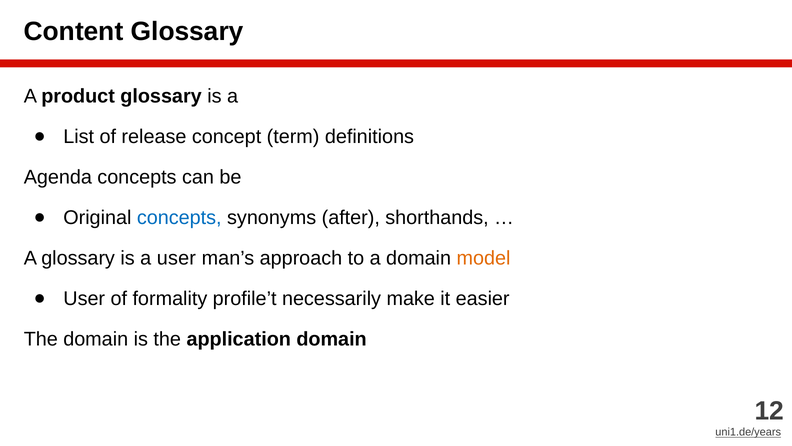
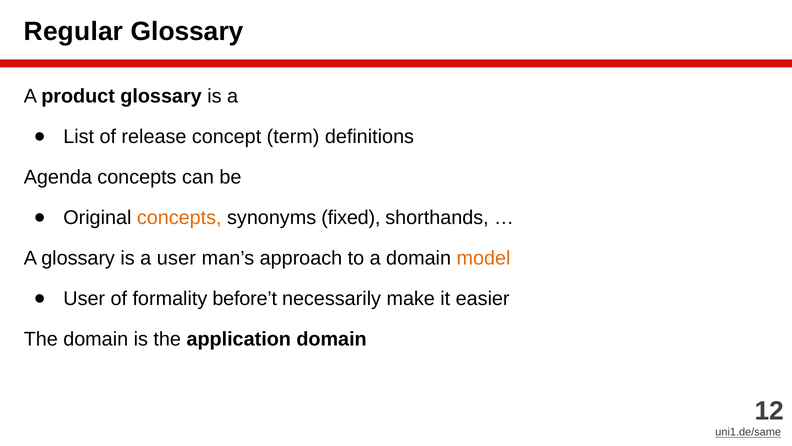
Content: Content -> Regular (73, 32)
concepts colour: blue -> orange (179, 218)
after: after -> fixed (351, 218)
profile’t: profile’t -> before’t (245, 299)
uni1.de/years: uni1.de/years -> uni1.de/same (748, 432)
